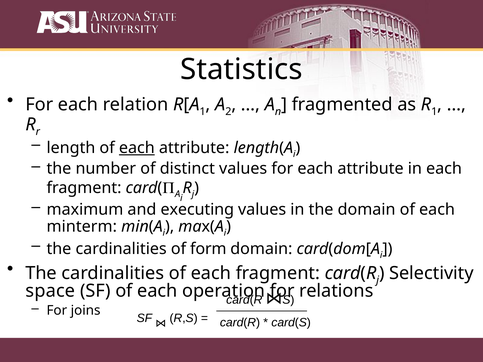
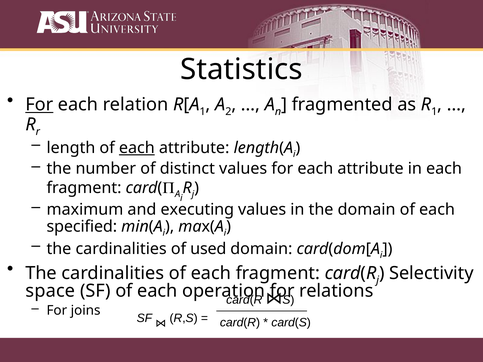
For underline: none -> present (39, 105)
minterm: minterm -> specified (82, 227)
form: form -> used (208, 249)
